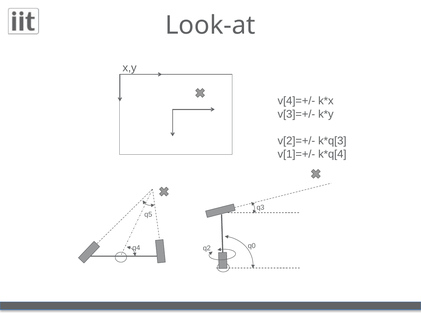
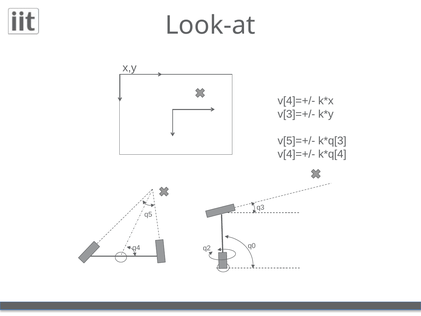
v[2]=+/-: v[2]=+/- -> v[5]=+/- (296, 141)
v[1]=+/-: v[1]=+/- -> v[4]=+/- (296, 154)
